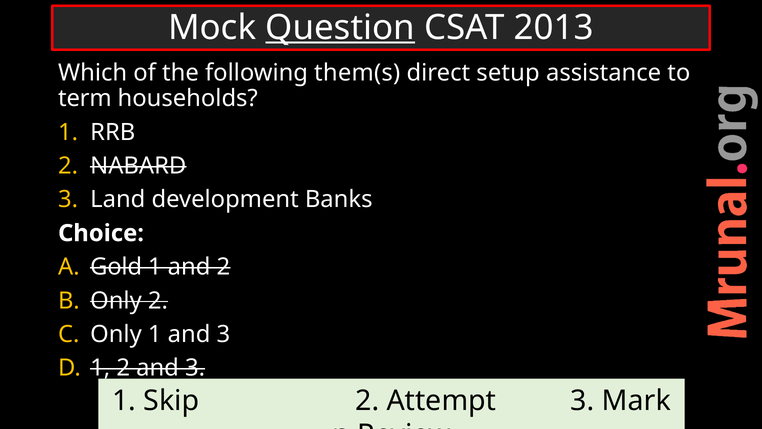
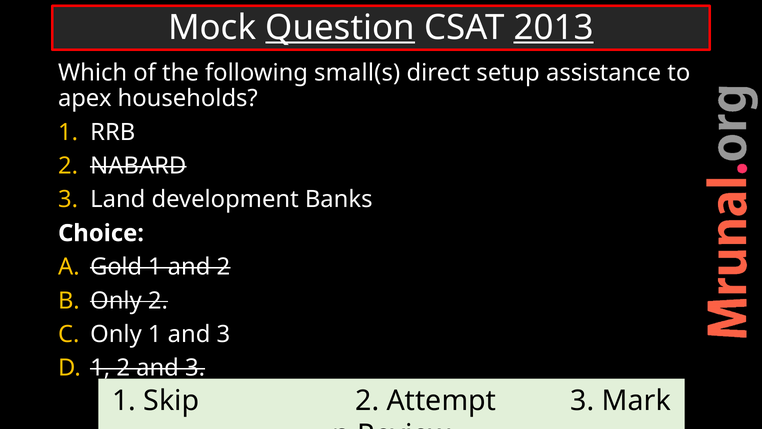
2013 underline: none -> present (554, 28)
them(s: them(s -> small(s (357, 73)
term: term -> apex (85, 98)
